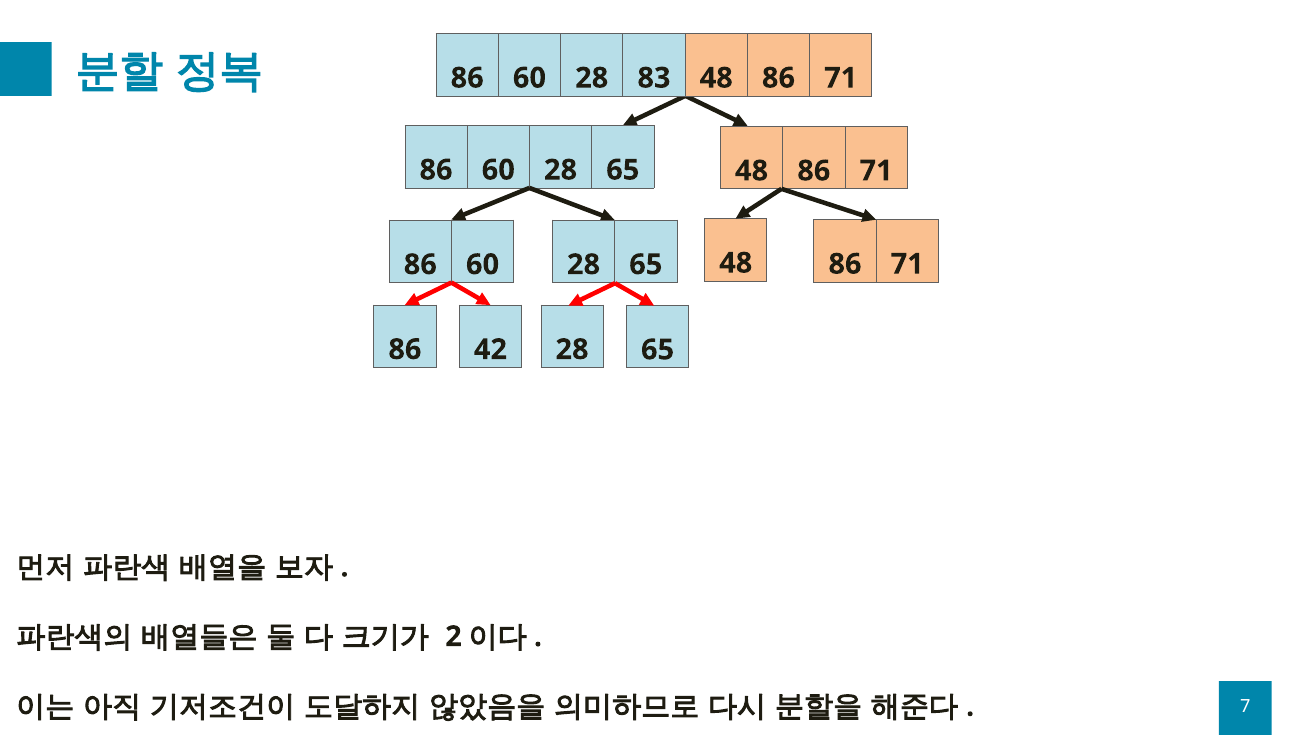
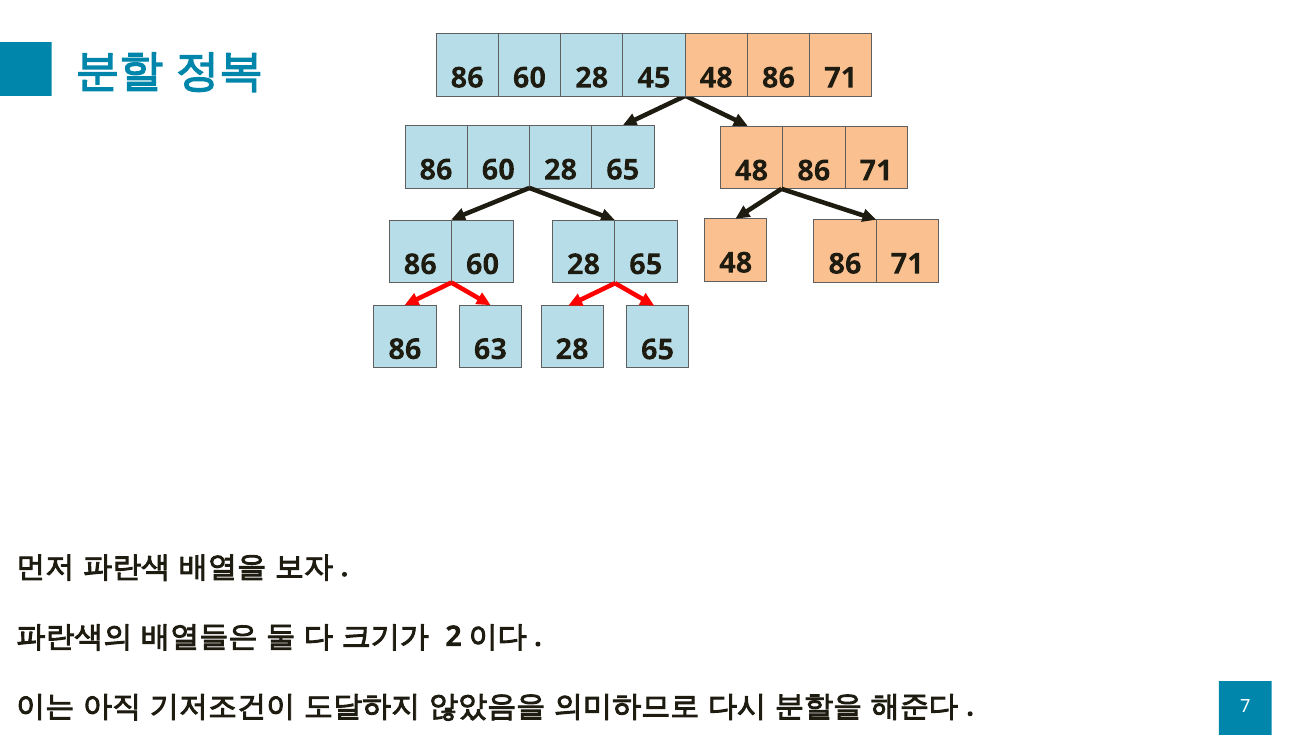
83: 83 -> 45 (654, 78)
42: 42 -> 63 (490, 350)
